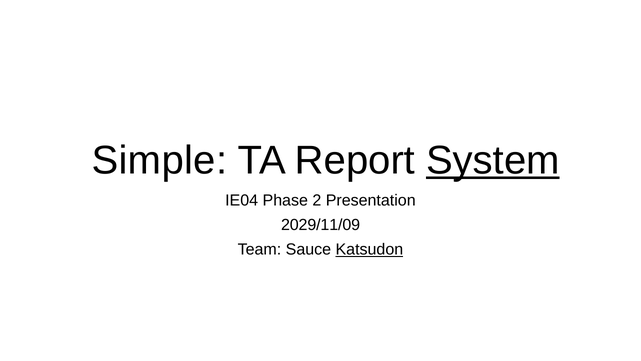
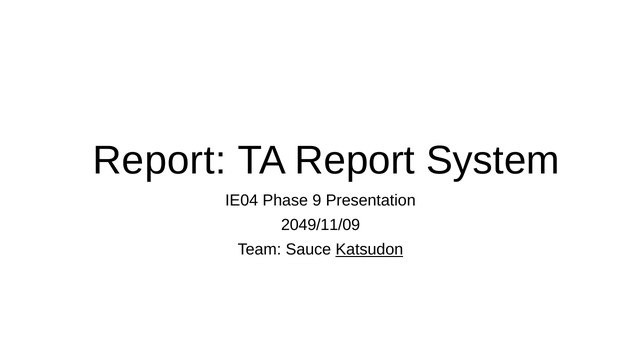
Simple: Simple -> Report (159, 160)
System underline: present -> none (493, 160)
2: 2 -> 9 (317, 200)
2029/11/09: 2029/11/09 -> 2049/11/09 (321, 225)
